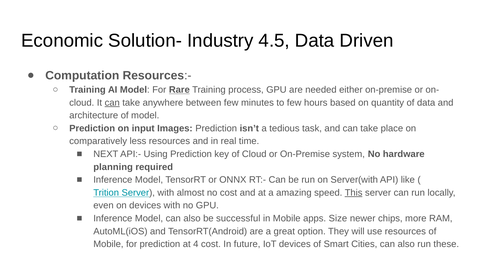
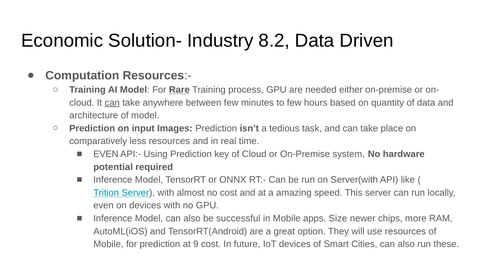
4.5: 4.5 -> 8.2 (274, 41)
NEXT: NEXT -> EVEN (106, 154)
planning: planning -> potential (113, 167)
This underline: present -> none (354, 193)
4: 4 -> 9 (196, 245)
